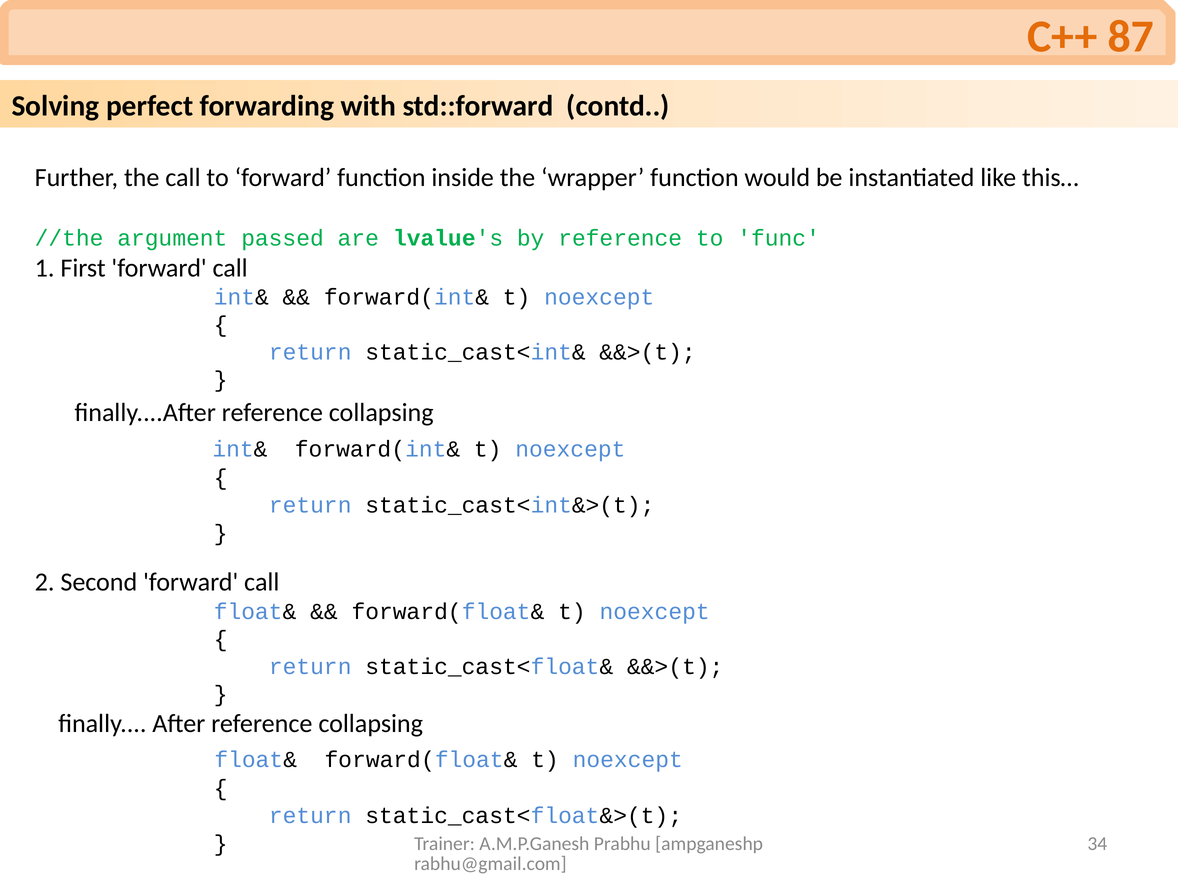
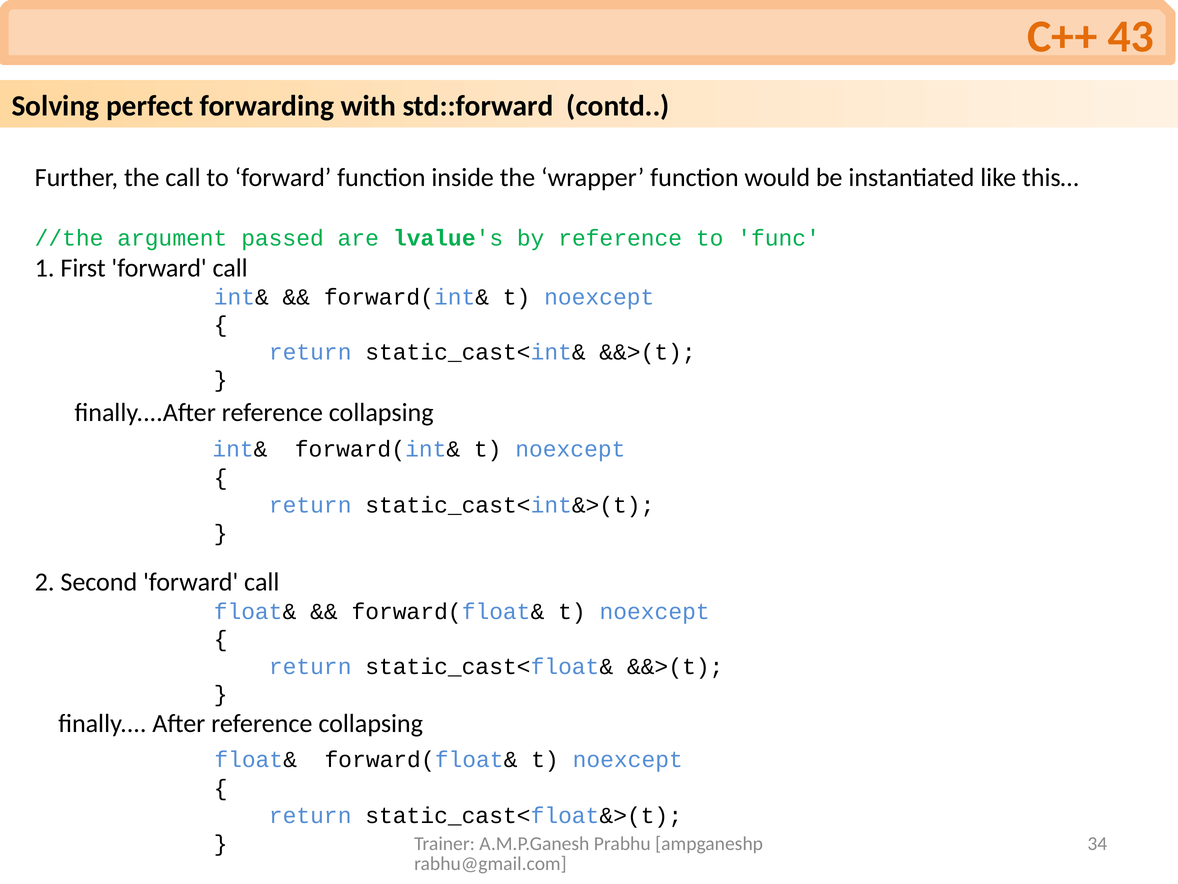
87: 87 -> 43 (1131, 37)
